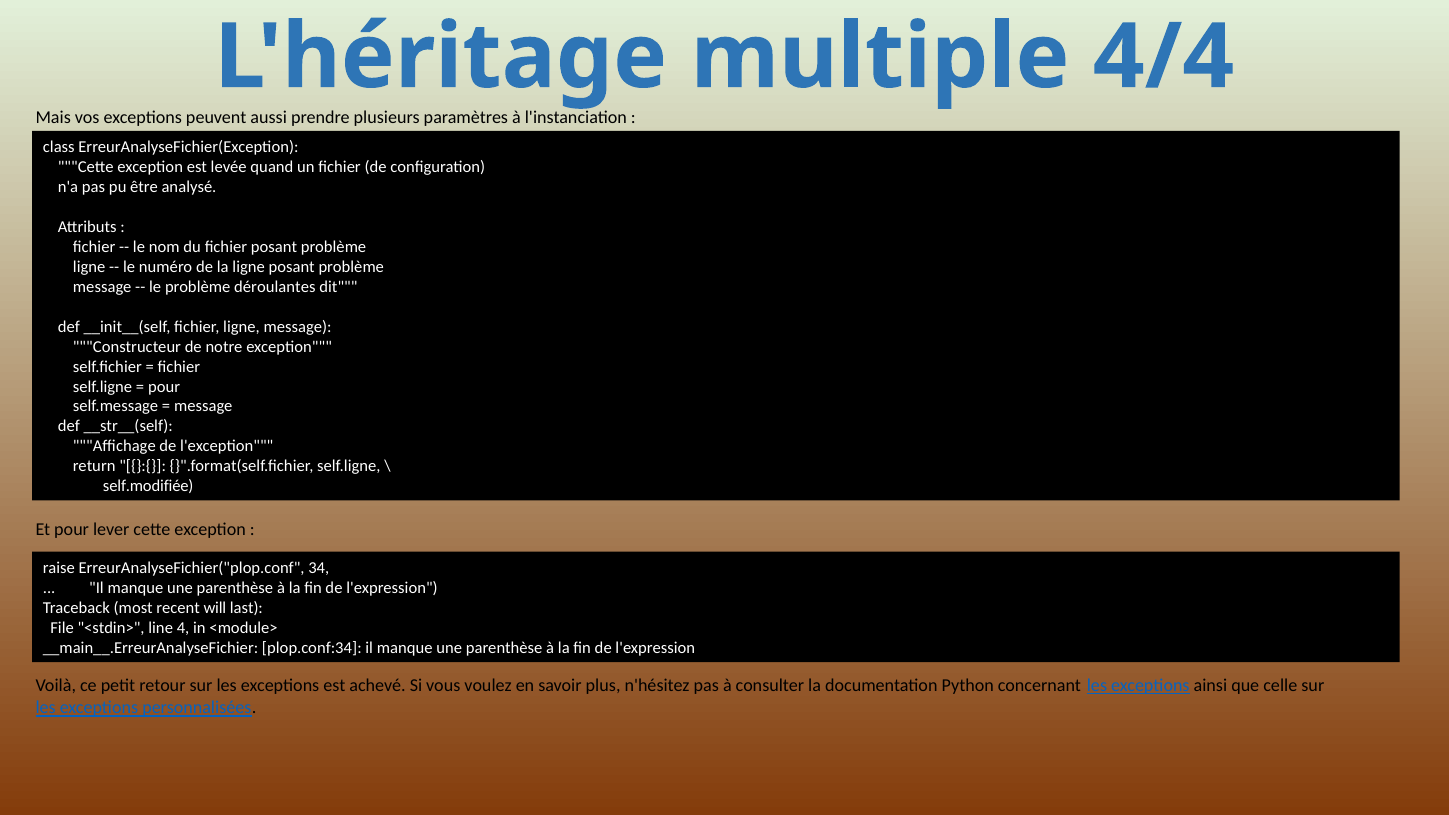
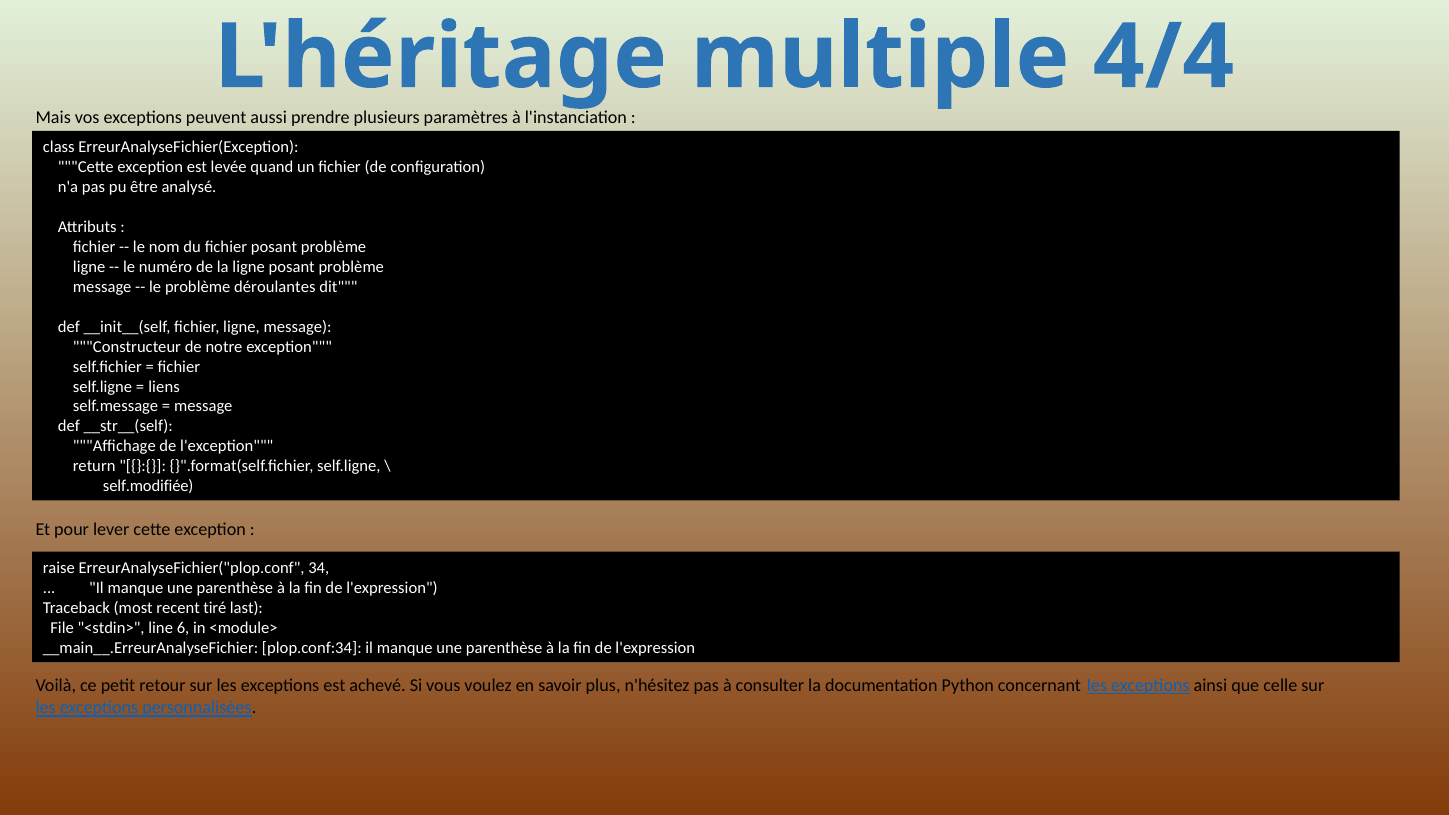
pour: pour -> liens (164, 387)
will: will -> tiré (215, 608)
4: 4 -> 6 (183, 628)
